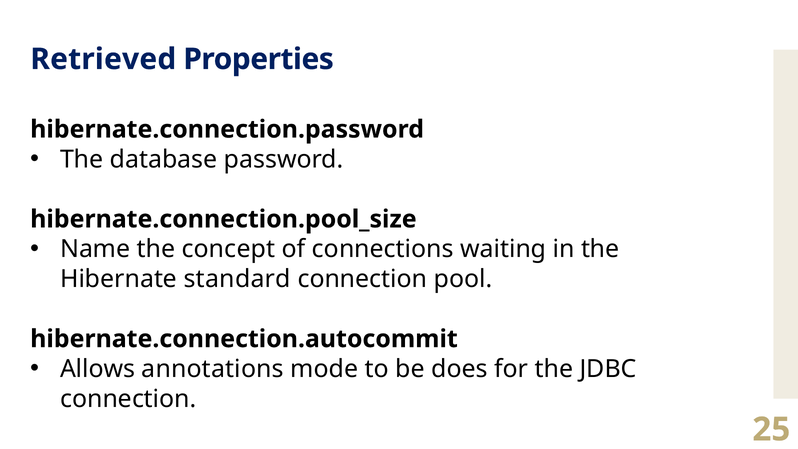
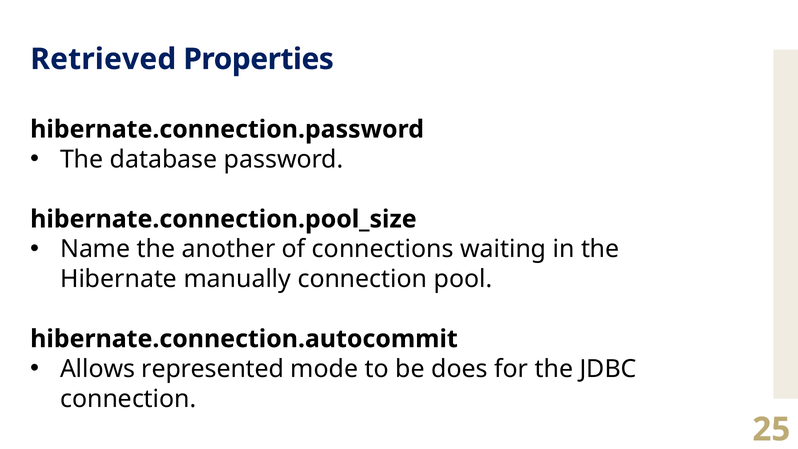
concept: concept -> another (228, 249)
standard: standard -> manually (237, 279)
annotations: annotations -> represented (213, 369)
